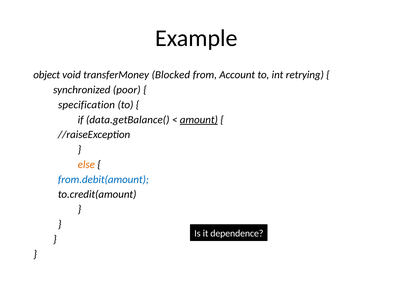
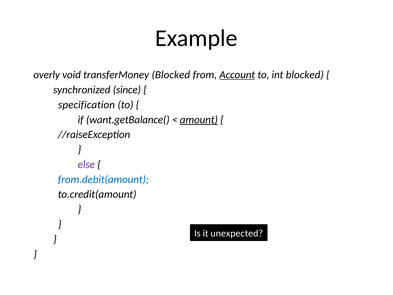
object: object -> overly (47, 75)
Account underline: none -> present (237, 75)
int retrying: retrying -> blocked (305, 75)
poor: poor -> since (127, 90)
data.getBalance(: data.getBalance( -> want.getBalance( (128, 120)
else colour: orange -> purple (86, 164)
dependence: dependence -> unexpected (237, 233)
